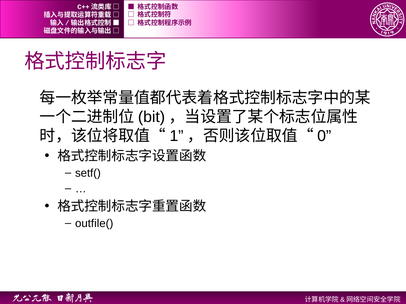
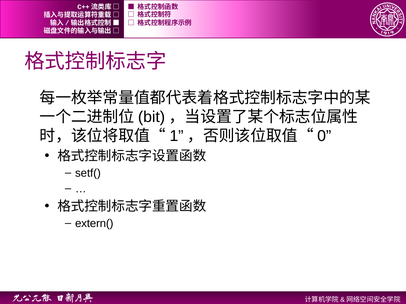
outfile(: outfile( -> extern( (94, 224)
